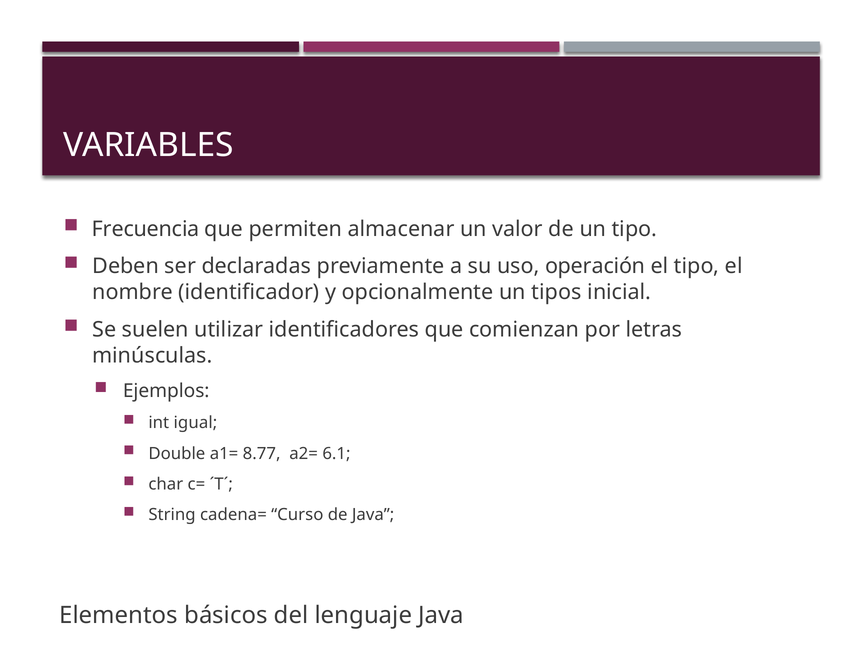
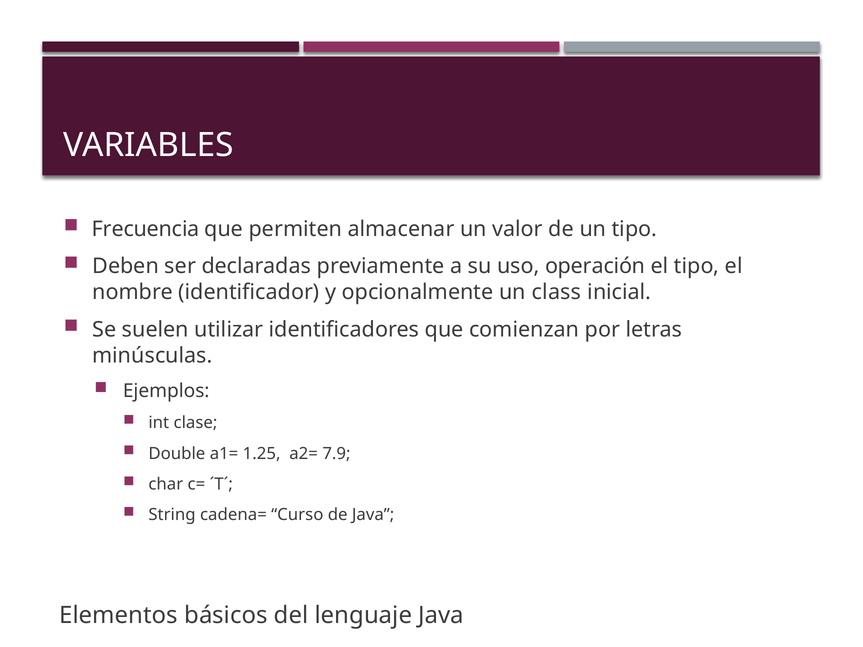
tipos: tipos -> class (556, 292)
igual: igual -> clase (195, 423)
8.77: 8.77 -> 1.25 (262, 454)
6.1: 6.1 -> 7.9 (336, 454)
